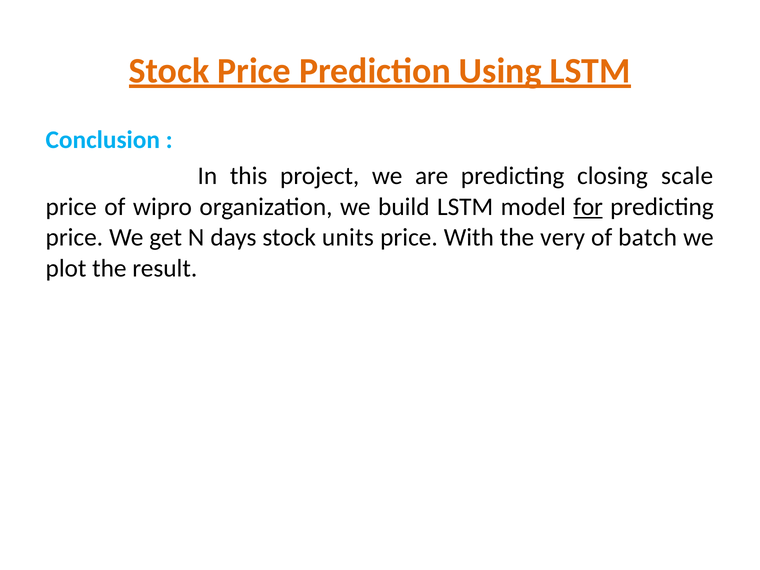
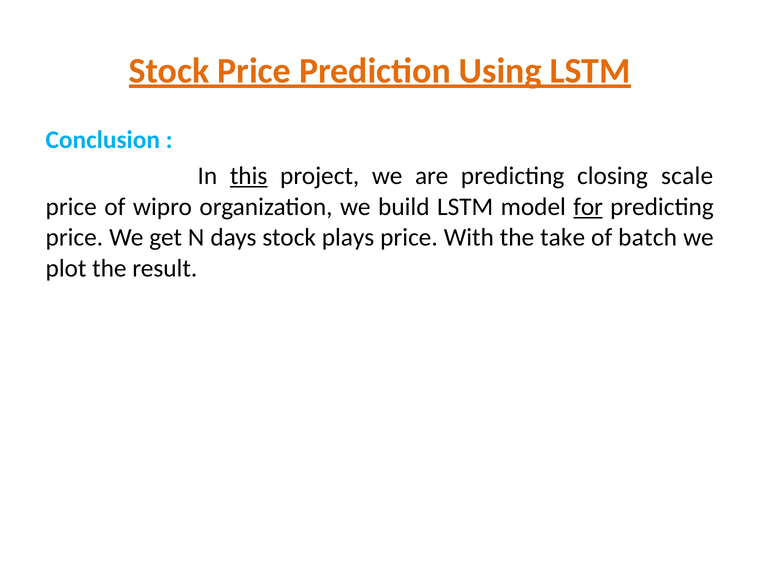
this underline: none -> present (249, 176)
units: units -> plays (348, 238)
very: very -> take (563, 238)
